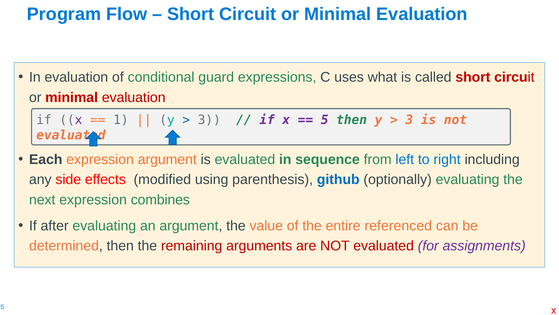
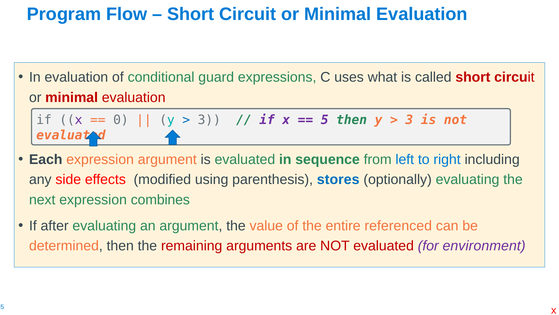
1: 1 -> 0 (121, 120)
github: github -> stores (338, 179)
assignments: assignments -> environment (484, 246)
